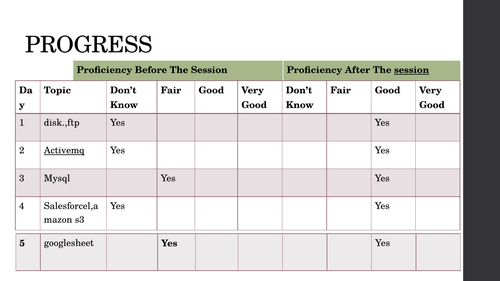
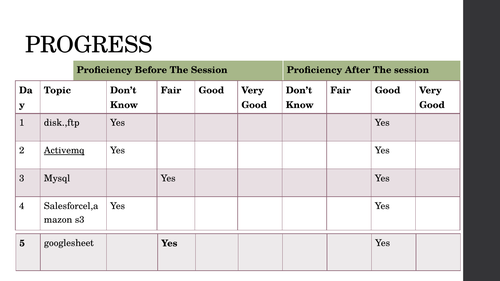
session underline: present -> none (412, 70)
